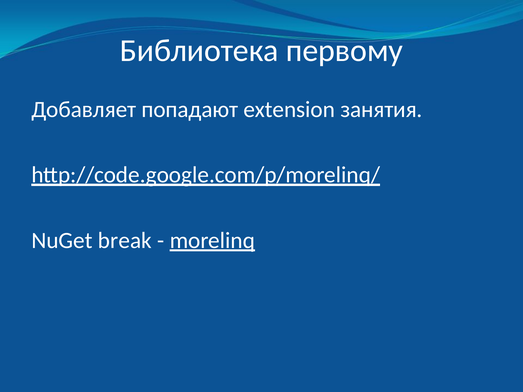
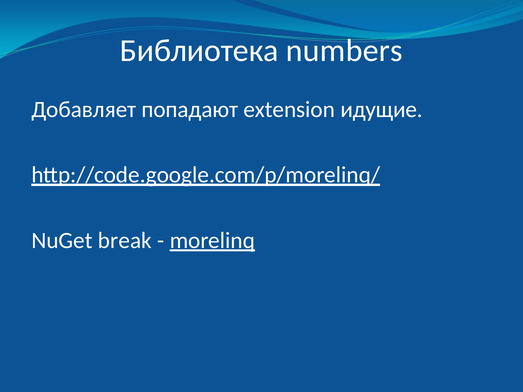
первому: первому -> numbers (344, 51)
занятия: занятия -> идущие (382, 110)
